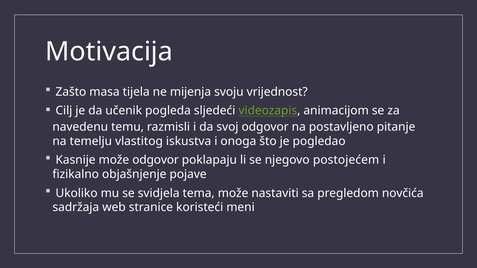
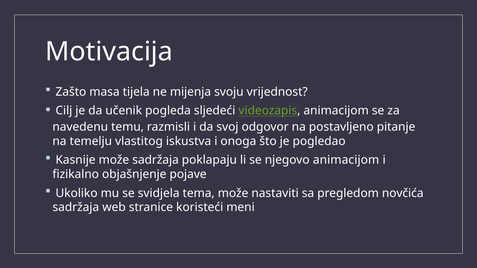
može odgovor: odgovor -> sadržaja (156, 160)
njegovo postojećem: postojećem -> animacijom (346, 160)
